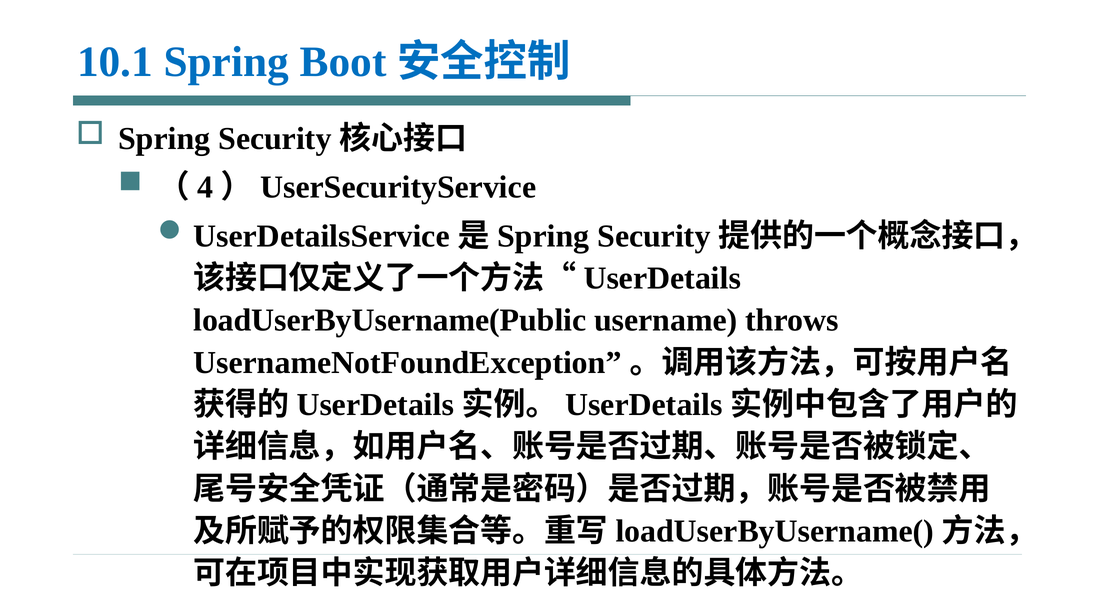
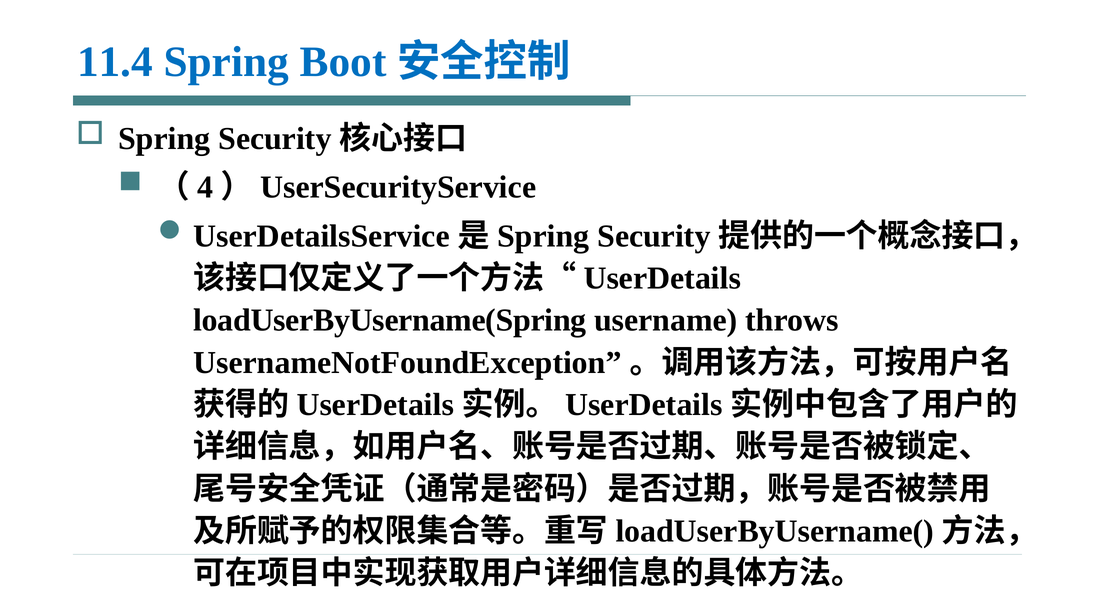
10.1: 10.1 -> 11.4 (115, 62)
loadUserByUsername(Public: loadUserByUsername(Public -> loadUserByUsername(Spring (390, 320)
